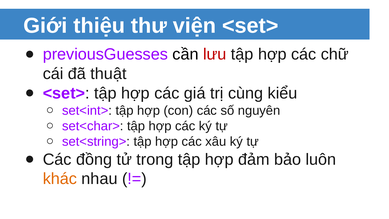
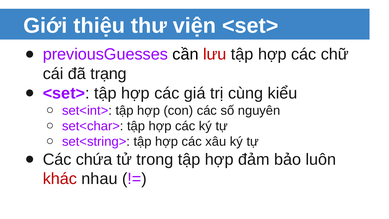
thuật: thuật -> trạng (109, 74)
đồng: đồng -> chứa (94, 159)
khác colour: orange -> red (60, 179)
